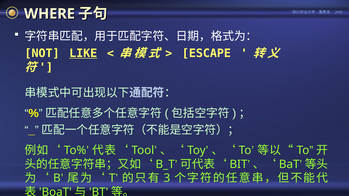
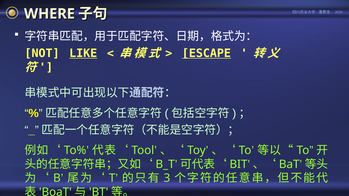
ESCAPE underline: none -> present (206, 53)
